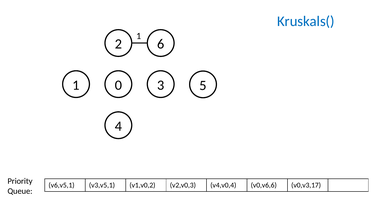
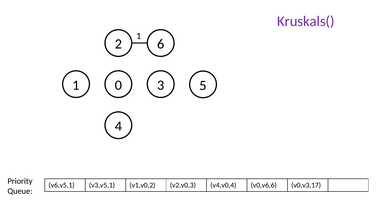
Kruskals( colour: blue -> purple (306, 21)
